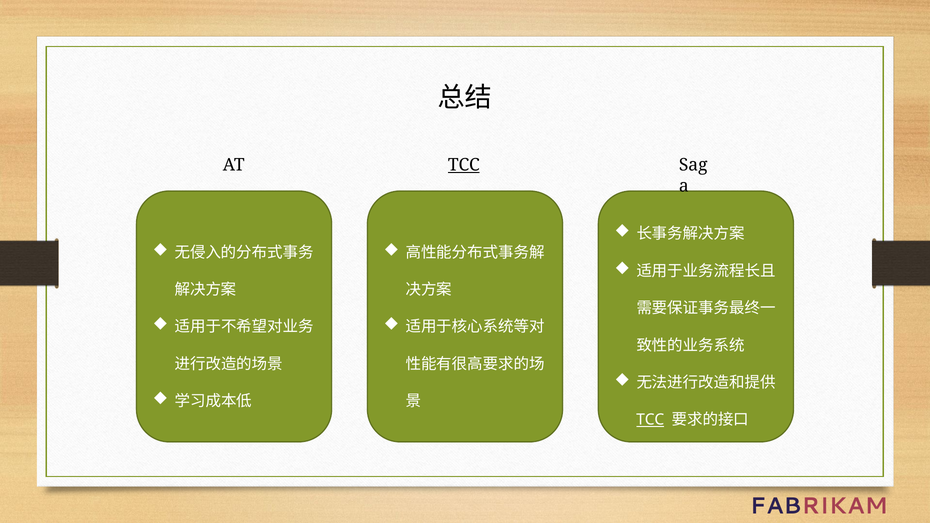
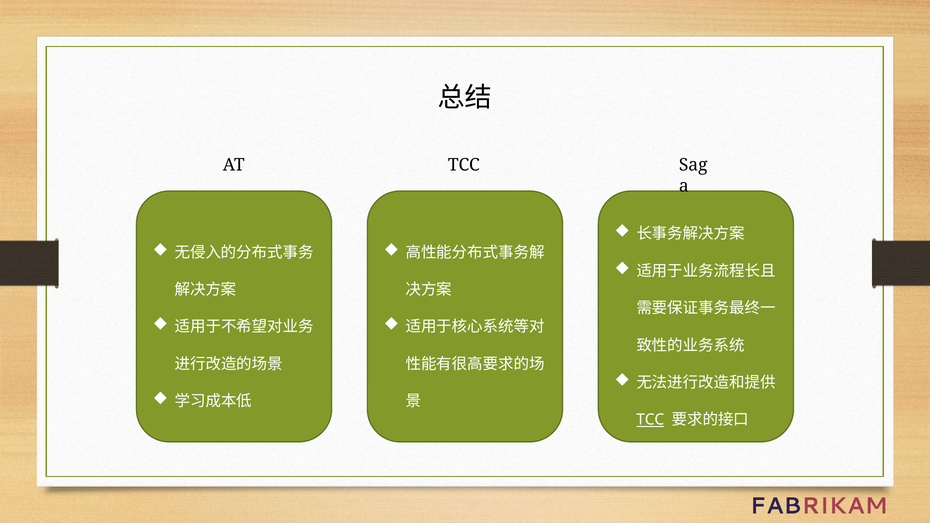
TCC underline: present -> none (464, 165)
